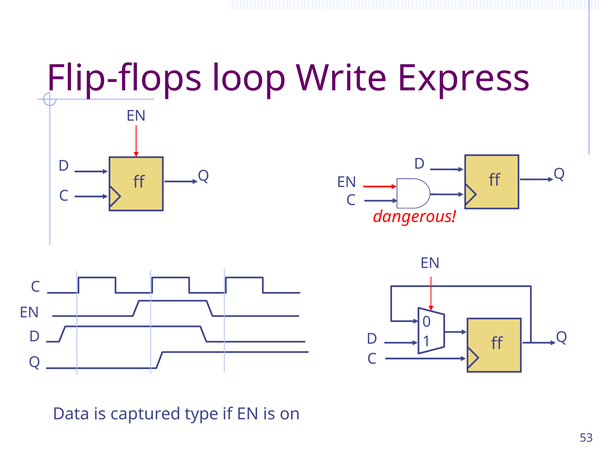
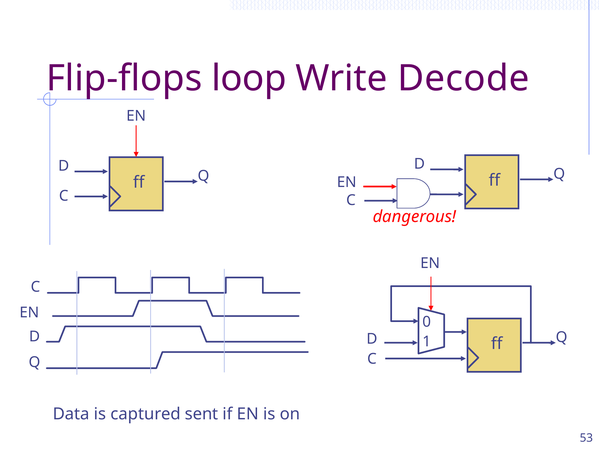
Express: Express -> Decode (464, 78)
type: type -> sent (202, 414)
